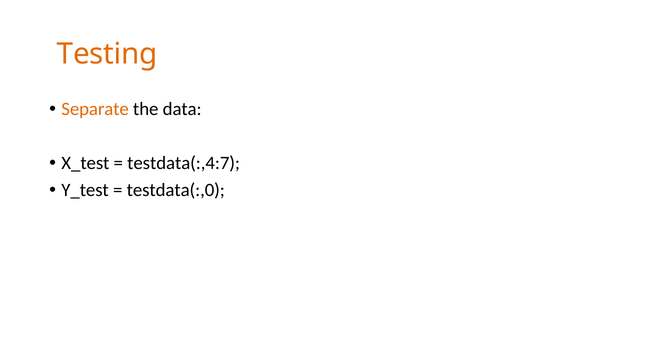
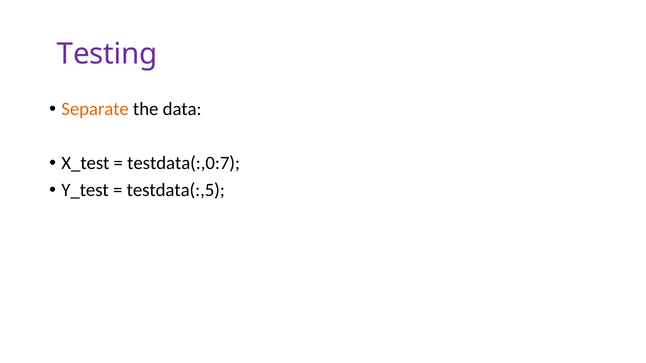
Testing colour: orange -> purple (107, 54)
testdata(:,4:7: testdata(:,4:7 -> testdata(:,0:7 (184, 163)
testdata(:,0: testdata(:,0 -> testdata(:,5 (176, 190)
